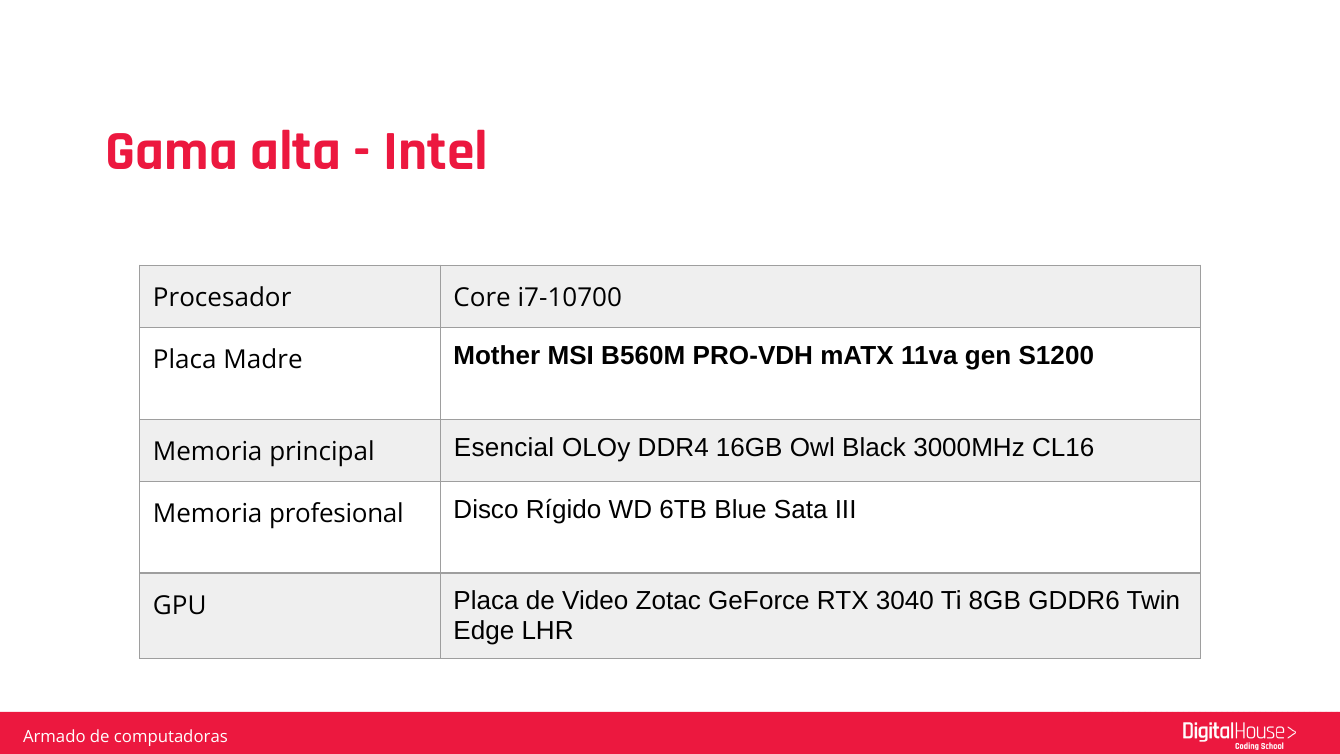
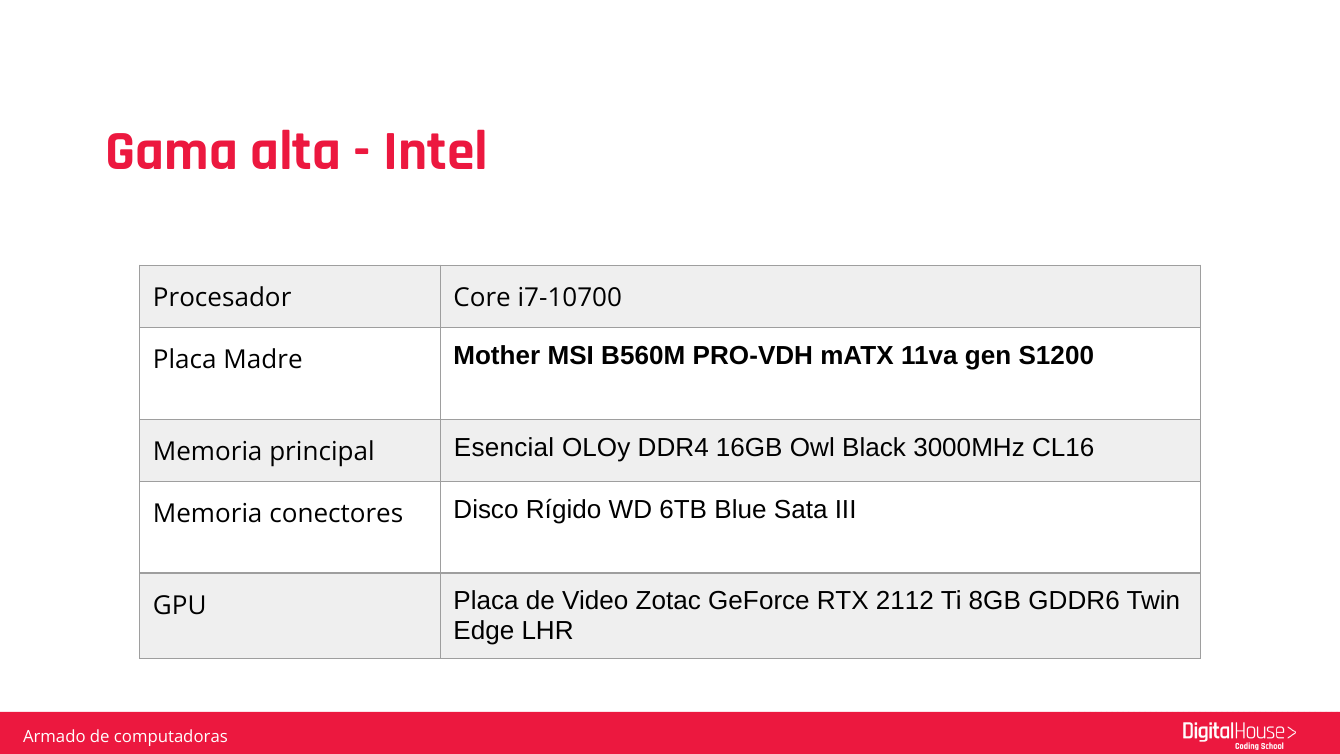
profesional: profesional -> conectores (336, 514)
3040: 3040 -> 2112 (905, 601)
